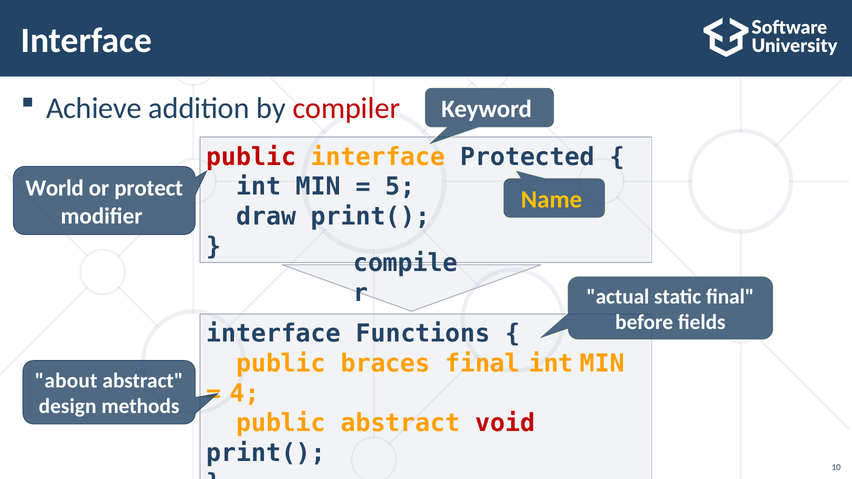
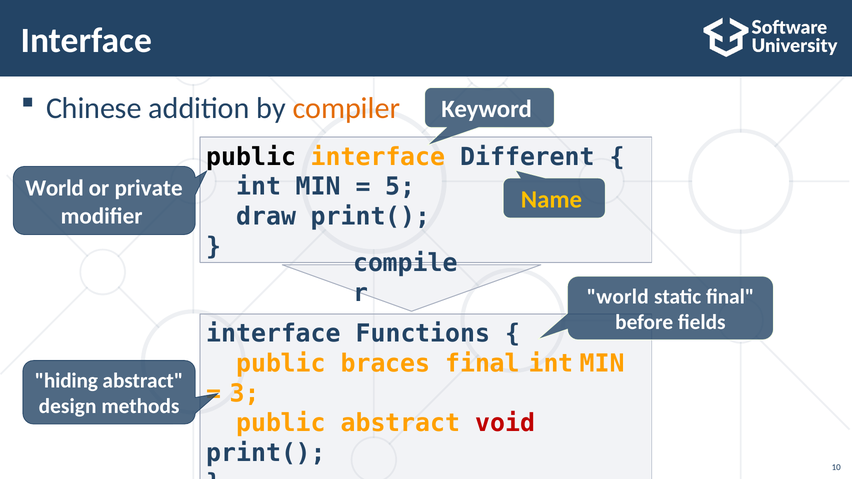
Achieve: Achieve -> Chinese (94, 108)
compiler colour: red -> orange (346, 108)
public colour: red -> black (251, 157)
Protected: Protected -> Different (528, 157)
protect: protect -> private (149, 188)
actual: actual -> world (618, 297)
about: about -> hiding (66, 381)
4: 4 -> 3 (245, 394)
